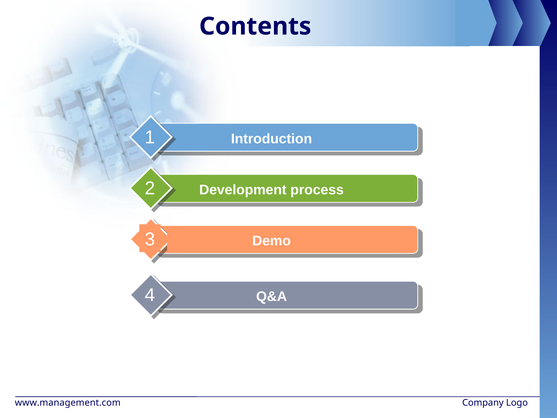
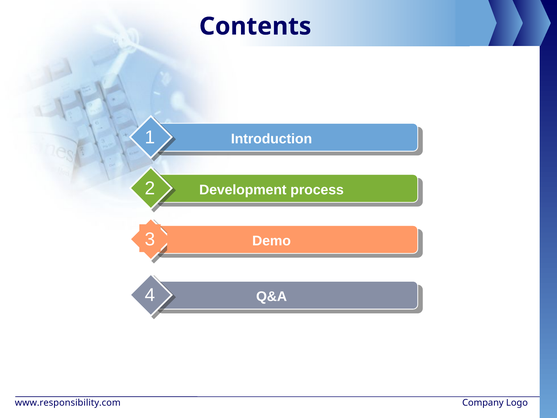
www.management.com: www.management.com -> www.responsibility.com (68, 403)
